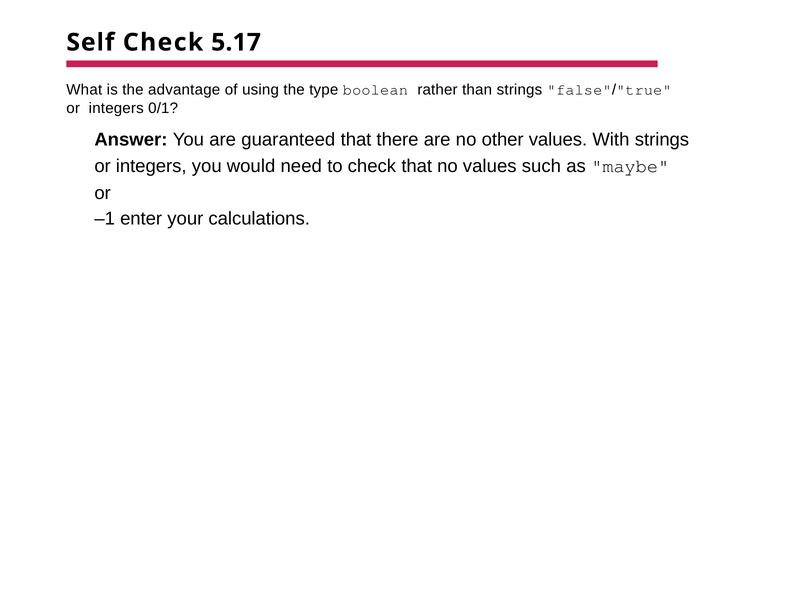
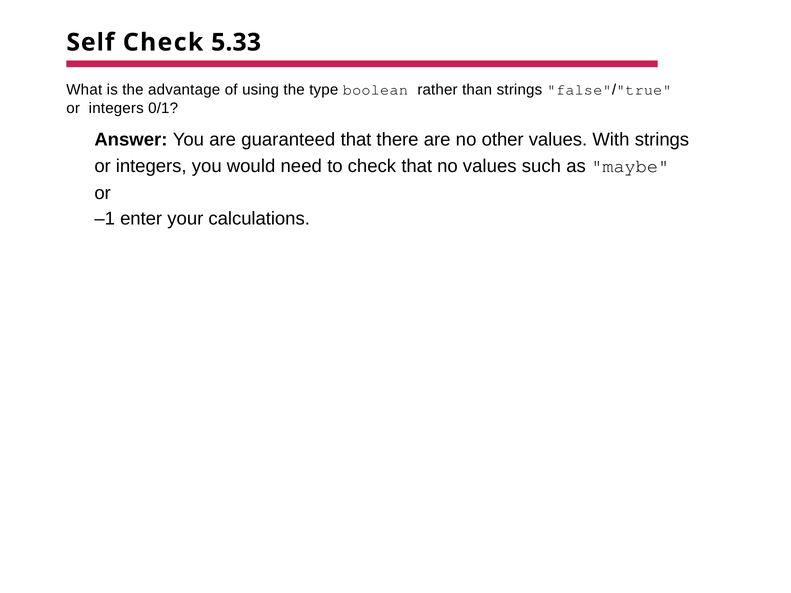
5.17: 5.17 -> 5.33 (236, 42)
